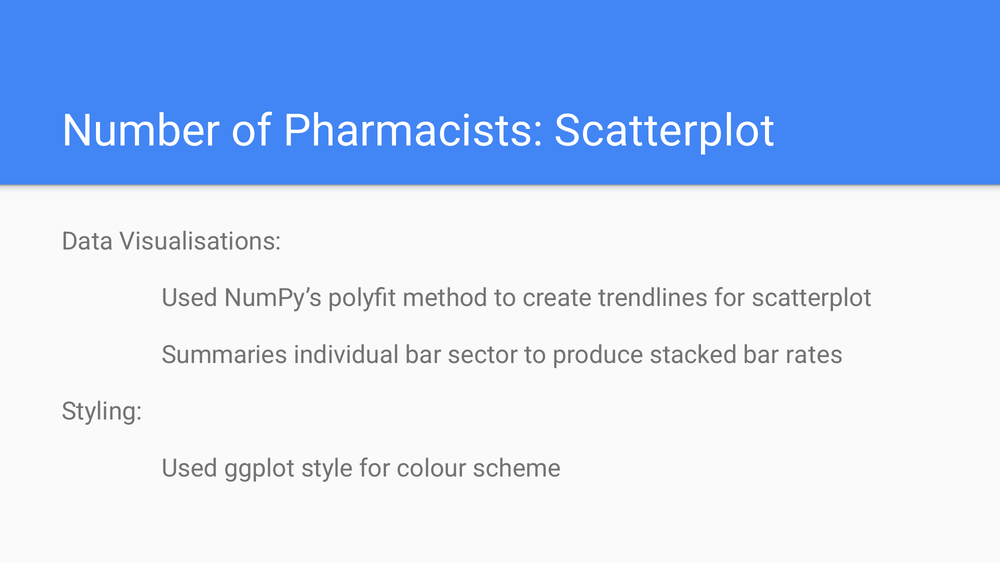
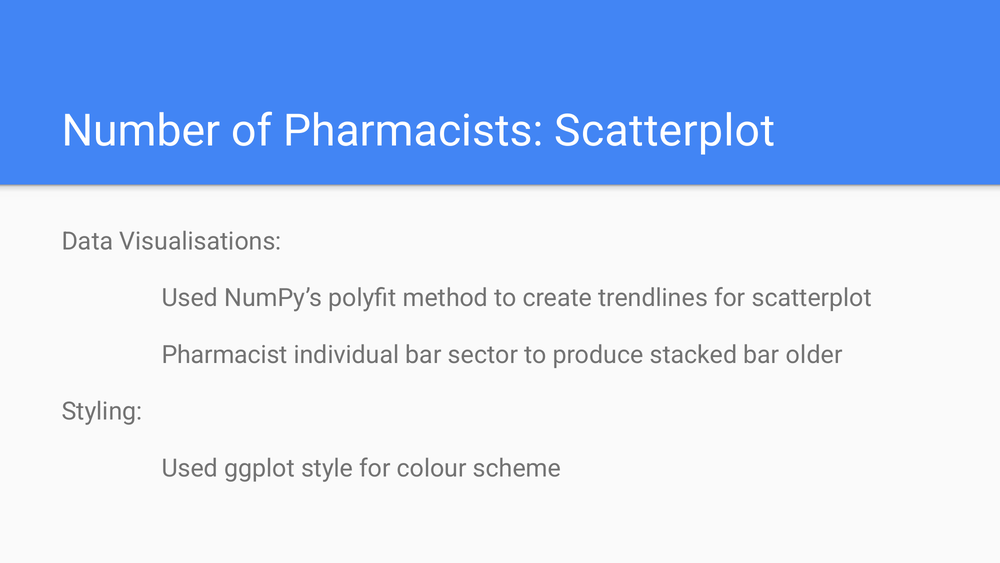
Summaries: Summaries -> Pharmacist (225, 355)
rates: rates -> older (814, 355)
